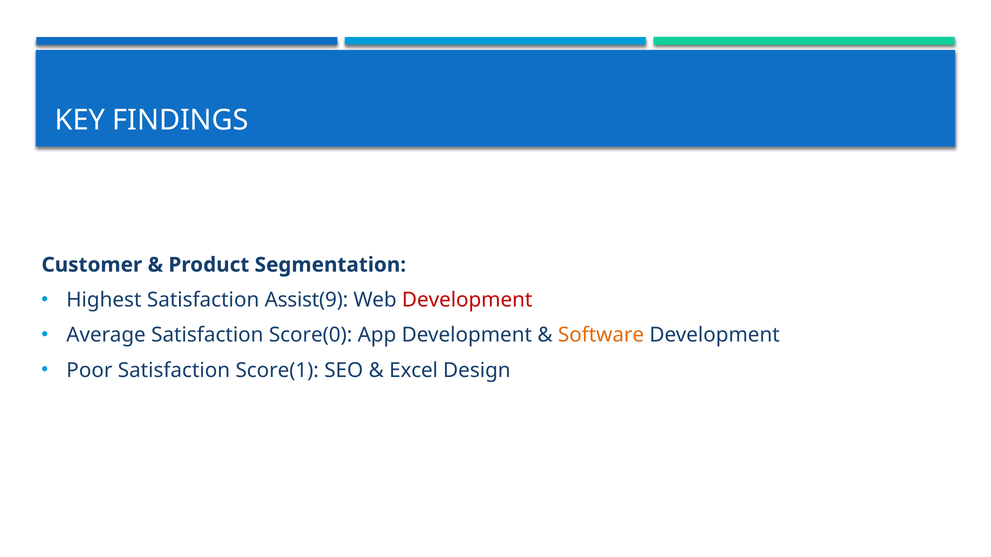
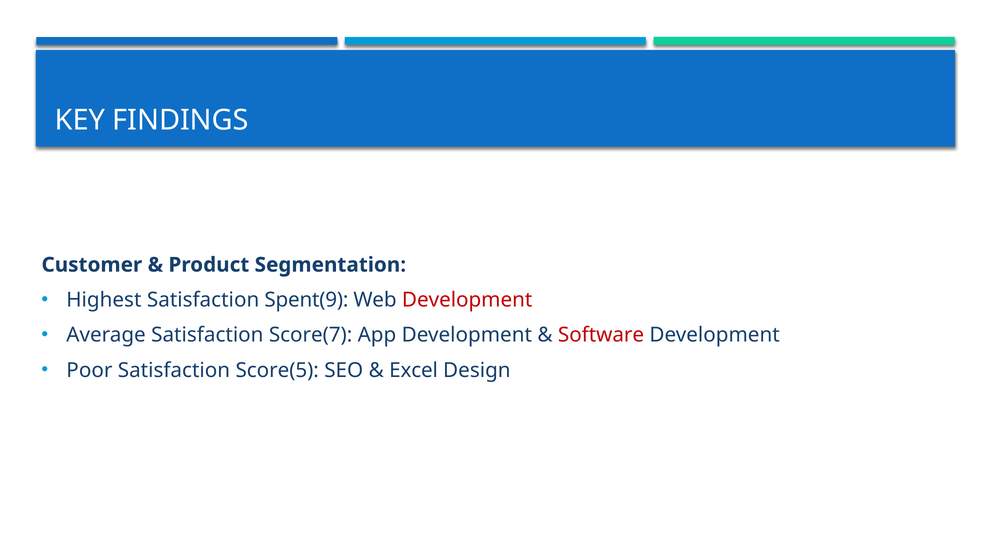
Assist(9: Assist(9 -> Spent(9 (306, 300)
Score(0: Score(0 -> Score(7 (311, 335)
Software colour: orange -> red (601, 335)
Score(1: Score(1 -> Score(5 (277, 370)
